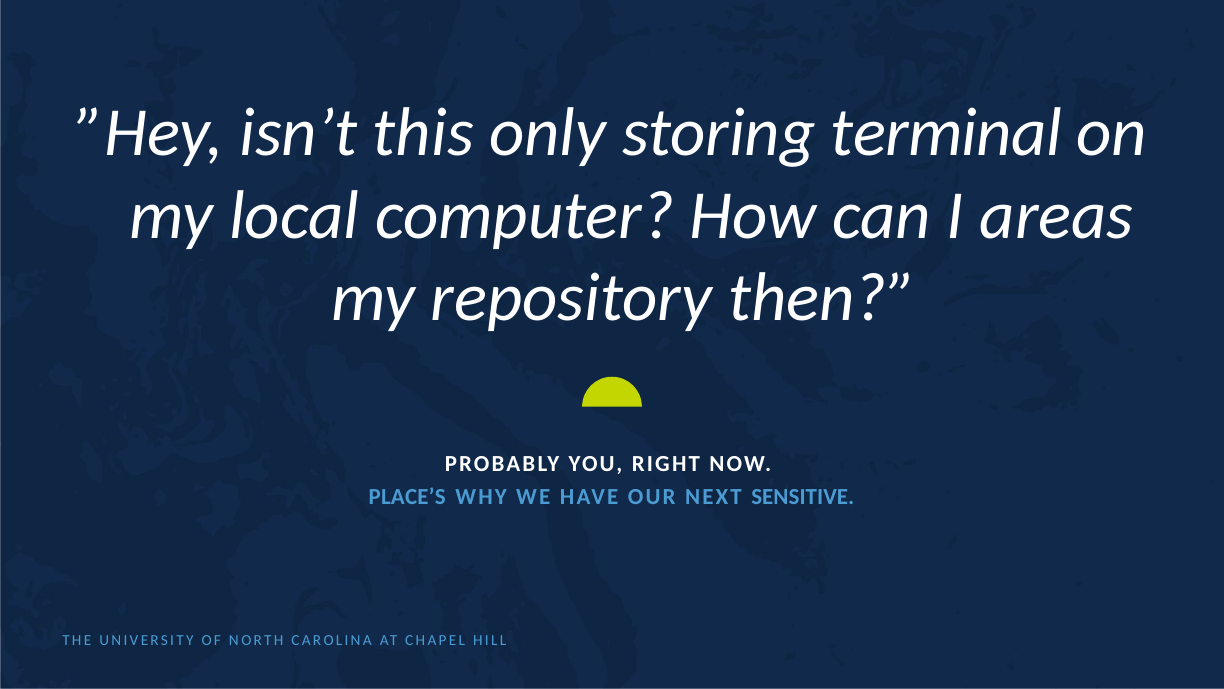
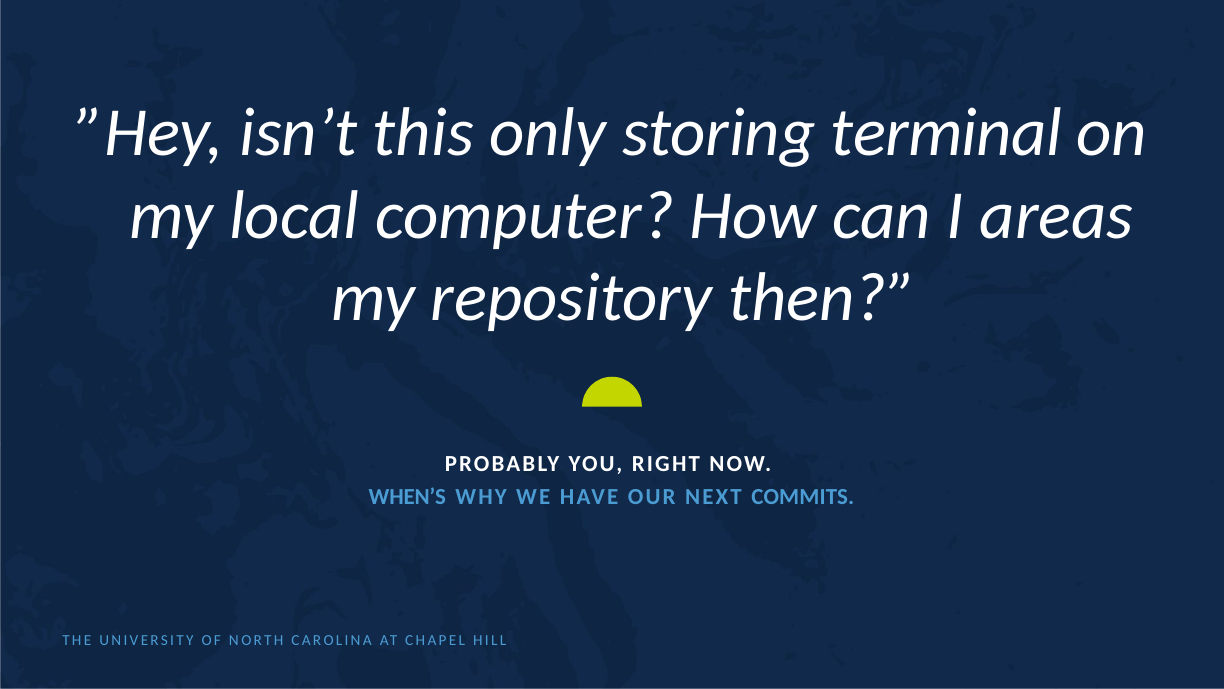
PLACE’S: PLACE’S -> WHEN’S (407, 496)
SENSITIVE: SENSITIVE -> COMMITS (803, 496)
